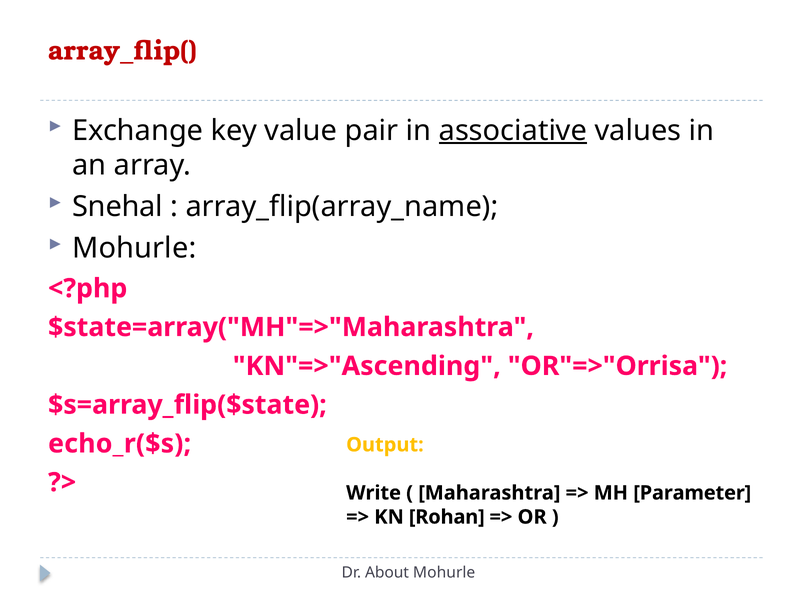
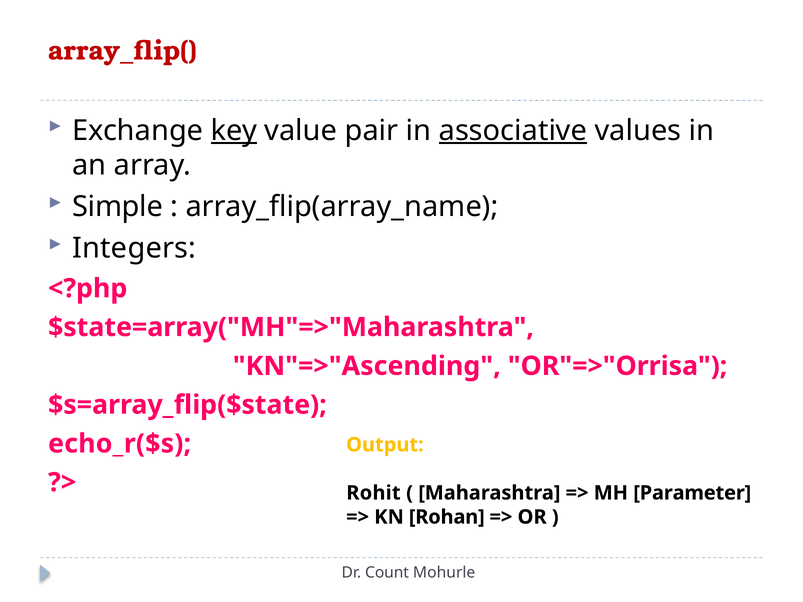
key underline: none -> present (234, 131)
Snehal: Snehal -> Simple (118, 207)
Mohurle: Mohurle -> Integers (134, 249)
Write: Write -> Rohit (373, 493)
About: About -> Count (387, 573)
